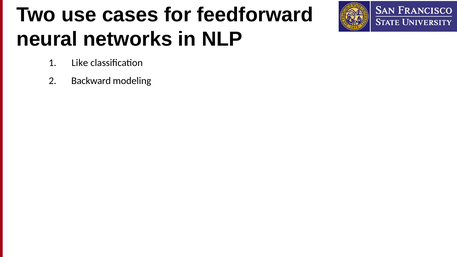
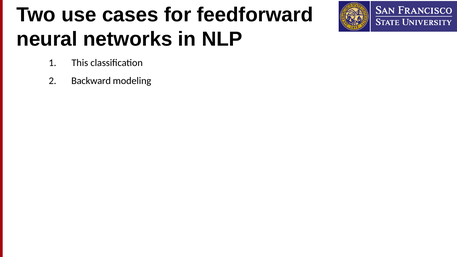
Like: Like -> This (80, 63)
